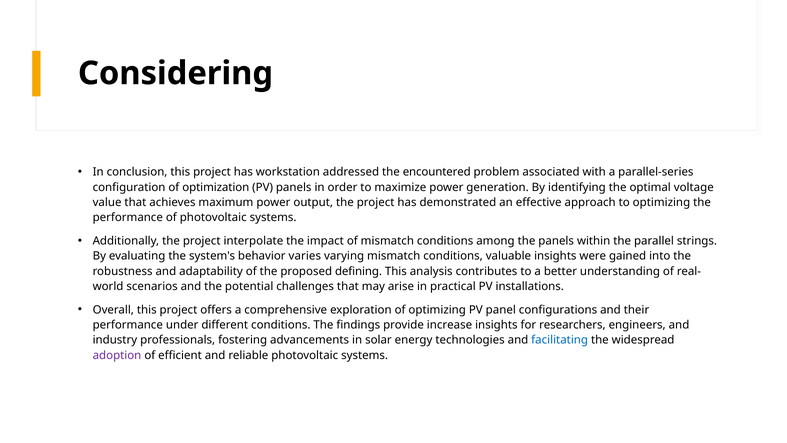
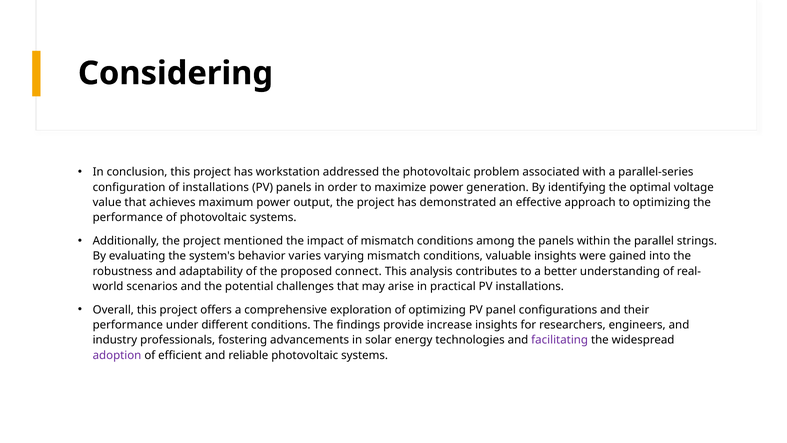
the encountered: encountered -> photovoltaic (437, 172)
of optimization: optimization -> installations (216, 187)
interpolate: interpolate -> mentioned (253, 241)
defining: defining -> connect (358, 271)
facilitating colour: blue -> purple (560, 340)
